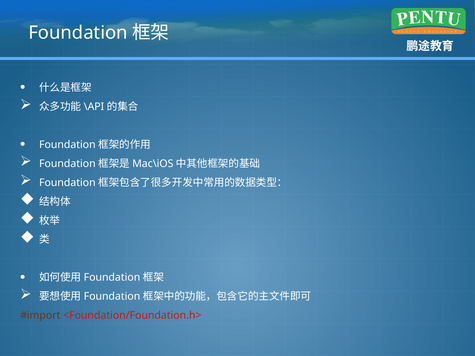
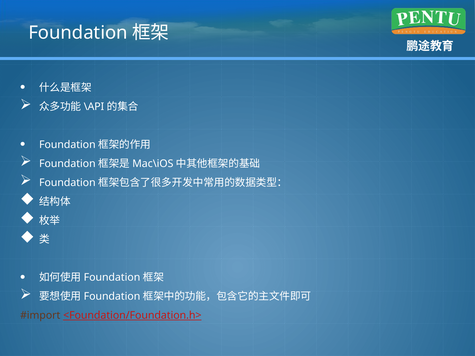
<Foundation/Foundation.h> underline: none -> present (132, 316)
